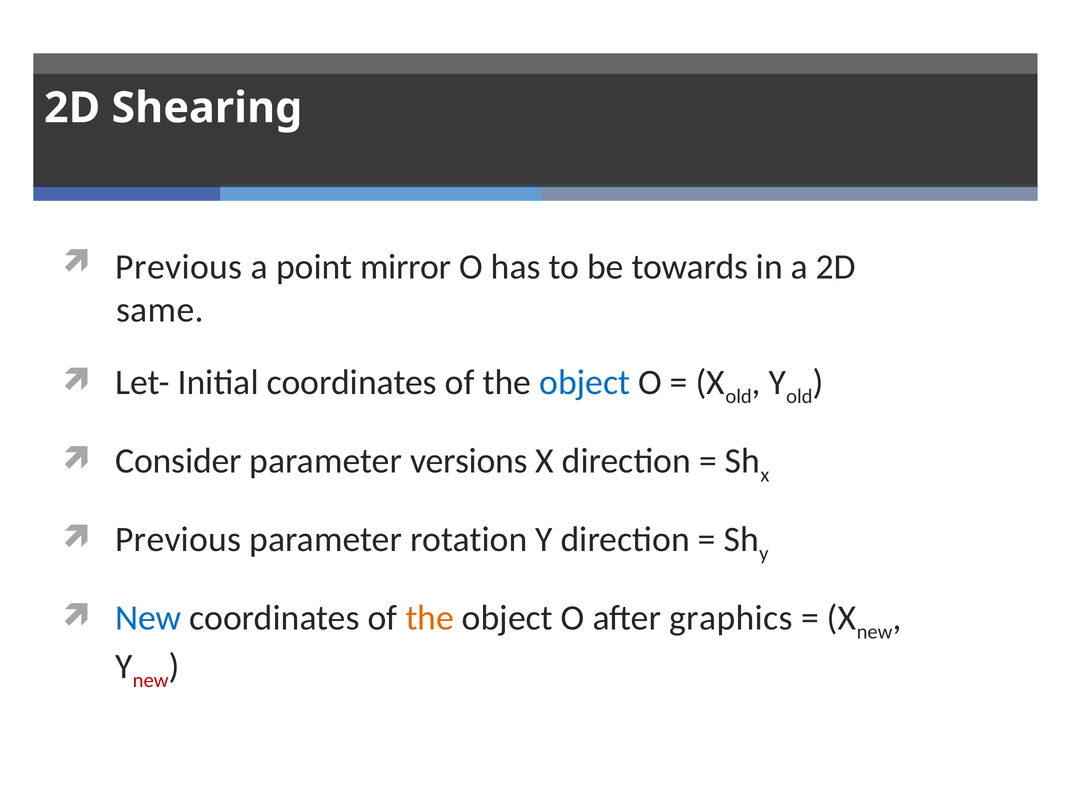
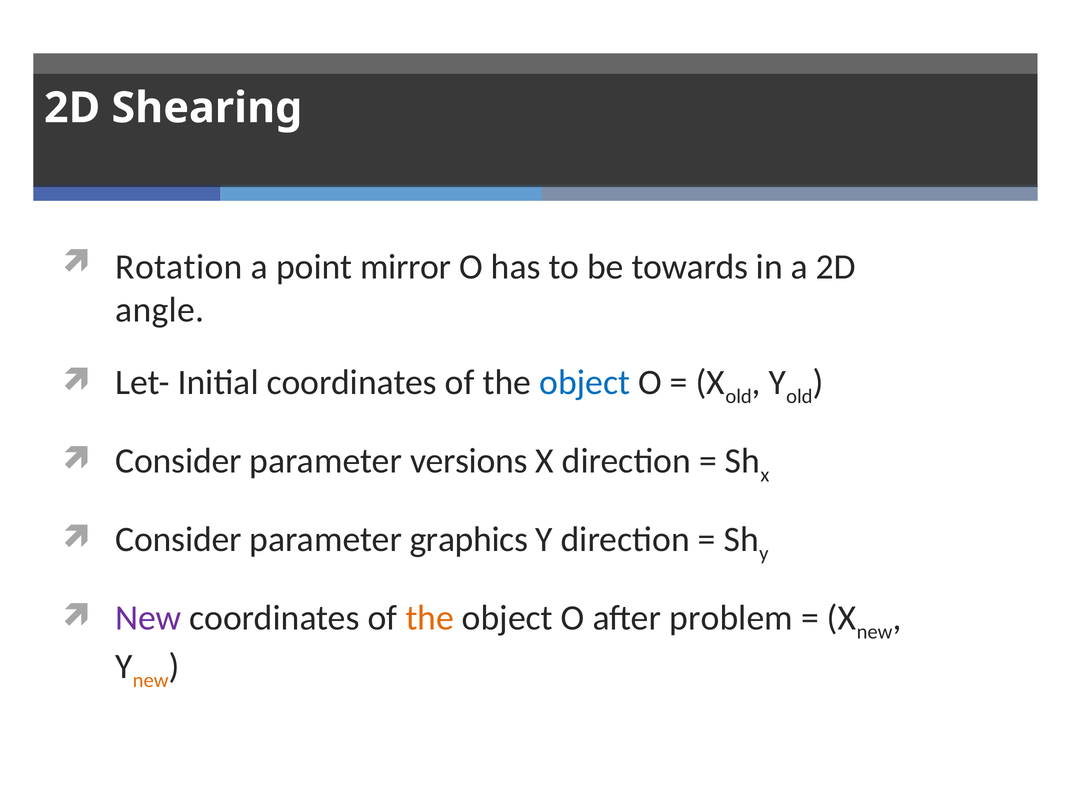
Previous: Previous -> Rotation (179, 267)
same: same -> angle (160, 310)
Previous: Previous -> Consider (178, 540)
rotation: rotation -> graphics (469, 540)
New colour: blue -> purple (148, 618)
graphics: graphics -> problem (731, 618)
new colour: red -> orange (151, 681)
